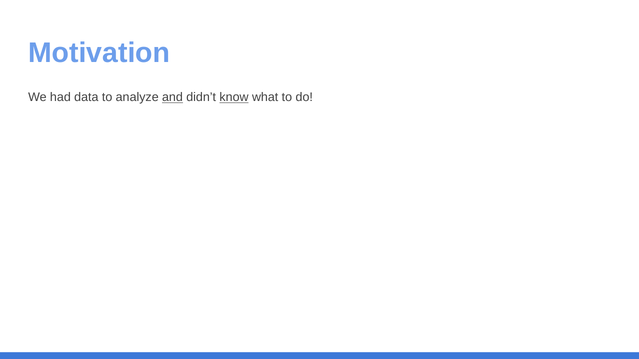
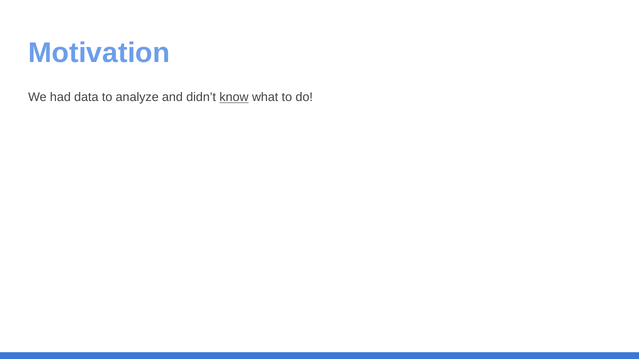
and underline: present -> none (172, 97)
